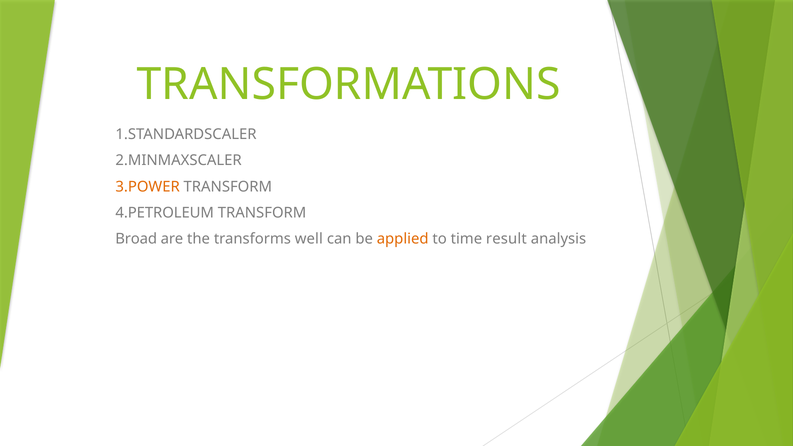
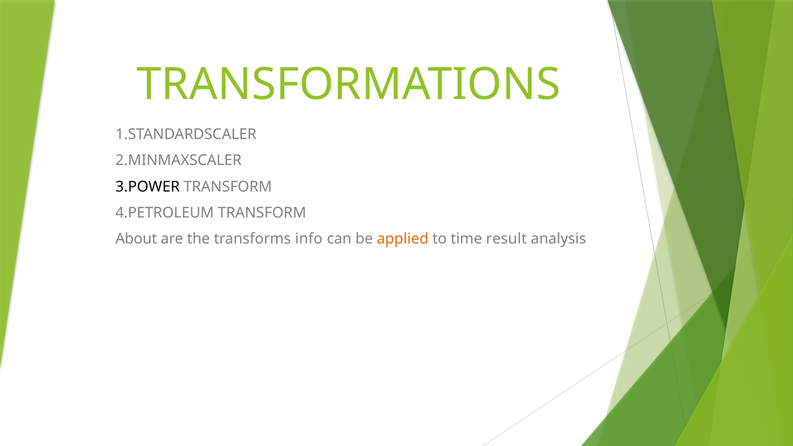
3.POWER colour: orange -> black (148, 187)
Broad: Broad -> About (136, 239)
well: well -> info (309, 239)
